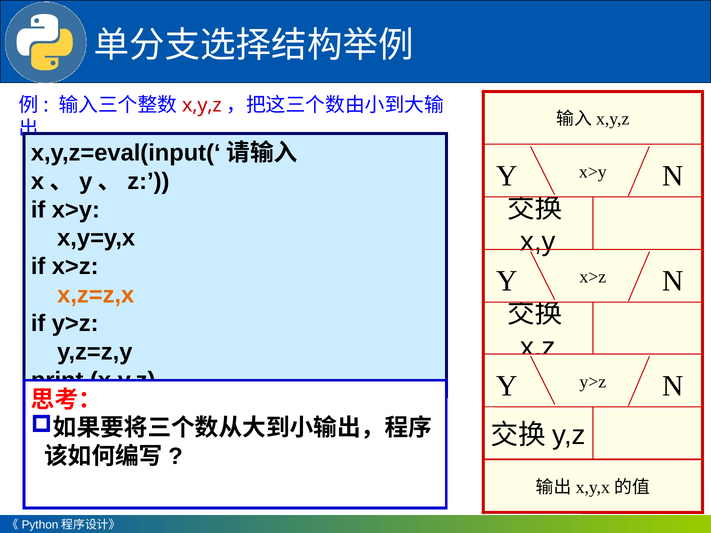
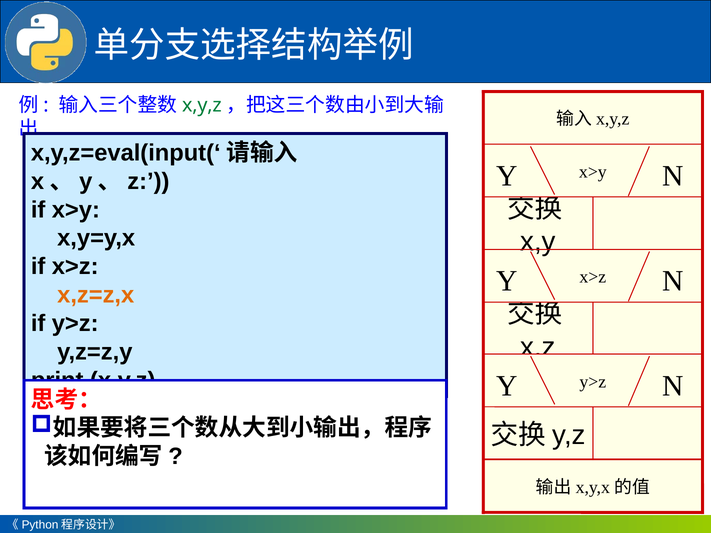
x,y,z colour: red -> green (202, 105)
